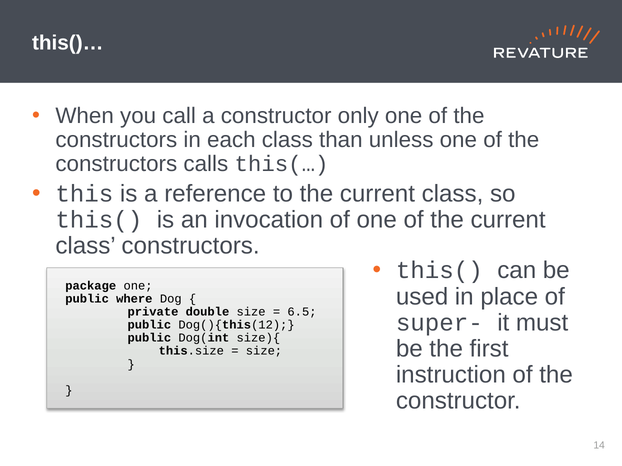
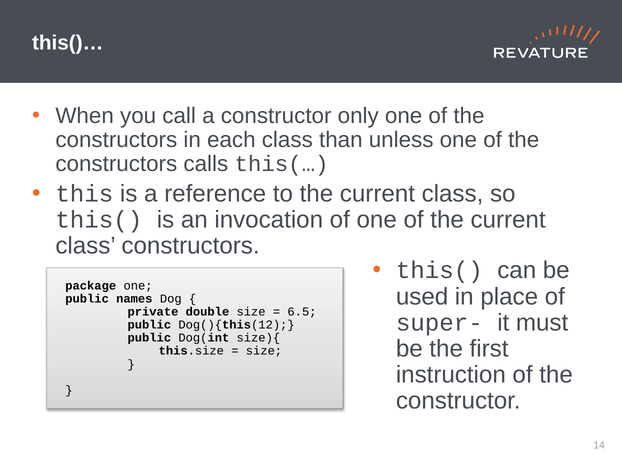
where: where -> names (134, 299)
